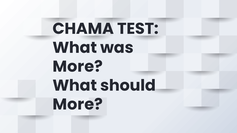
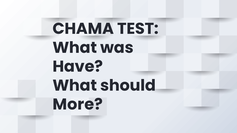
More: More -> Have (78, 67)
